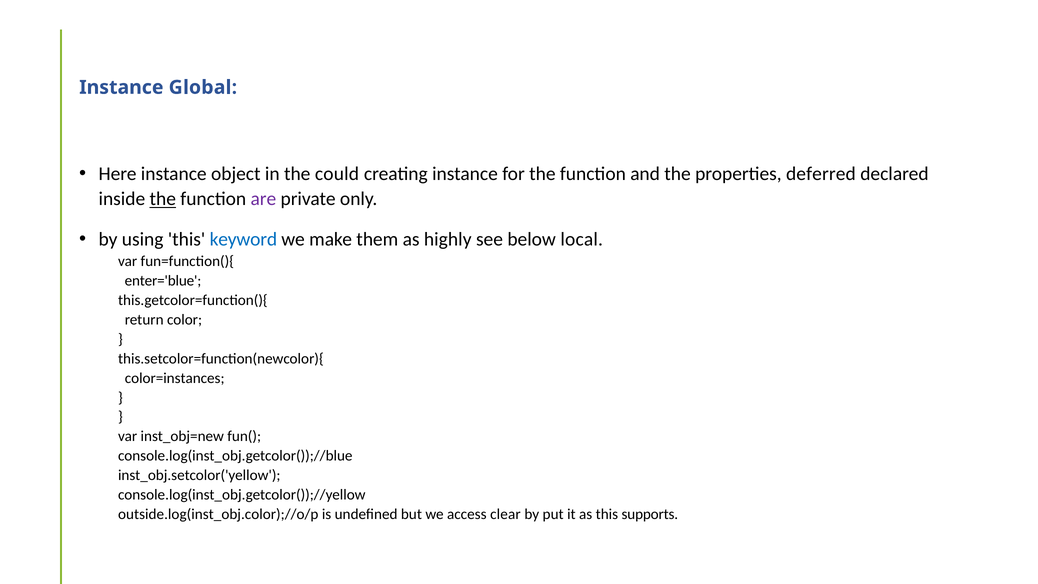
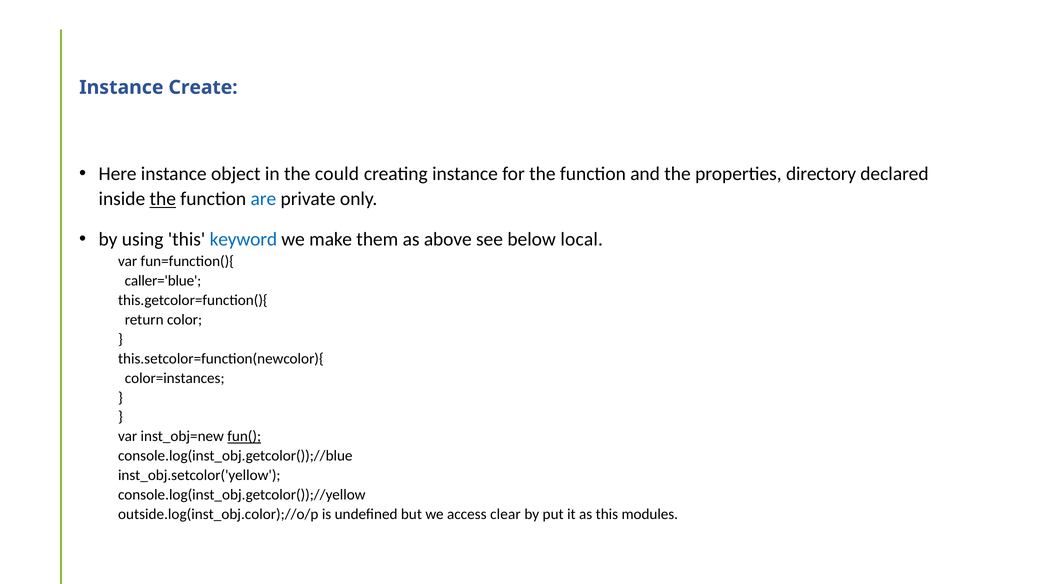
Global: Global -> Create (203, 87)
deferred: deferred -> directory (821, 174)
are colour: purple -> blue (263, 199)
highly: highly -> above (448, 239)
enter='blue: enter='blue -> caller='blue (163, 281)
fun( underline: none -> present (244, 436)
supports: supports -> modules (650, 514)
